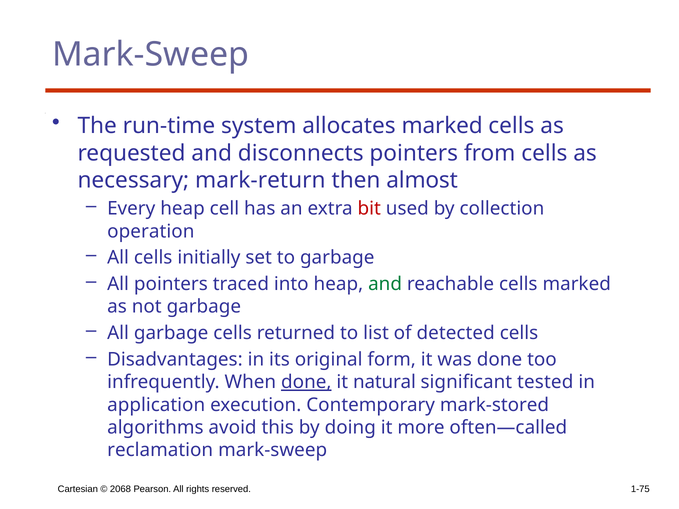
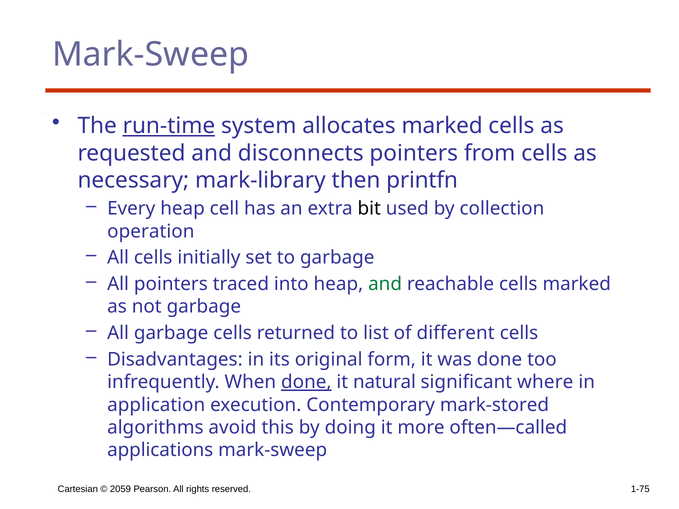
run-time underline: none -> present (169, 126)
mark-return: mark-return -> mark-library (260, 180)
almost: almost -> printfn (422, 180)
bit colour: red -> black (369, 209)
detected: detected -> different (456, 333)
tested: tested -> where (545, 382)
reclamation: reclamation -> applications (160, 450)
2068: 2068 -> 2059 (120, 490)
